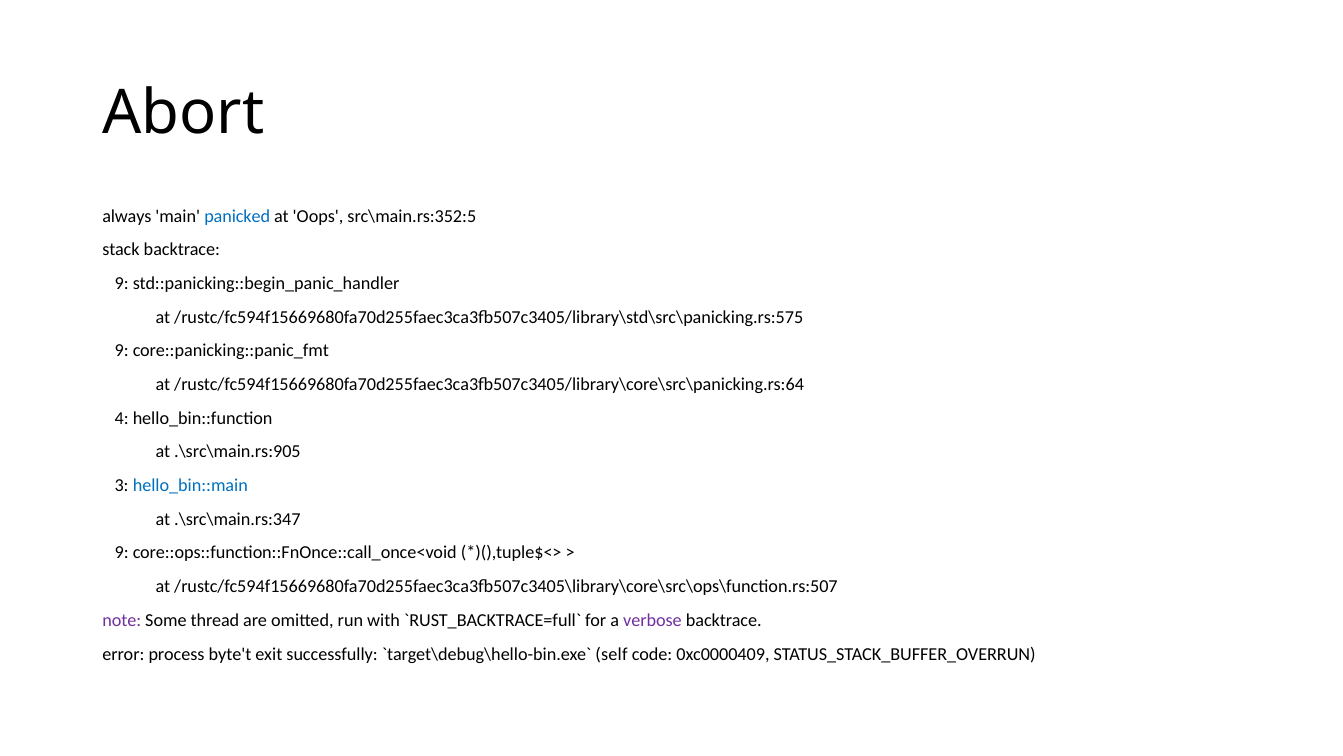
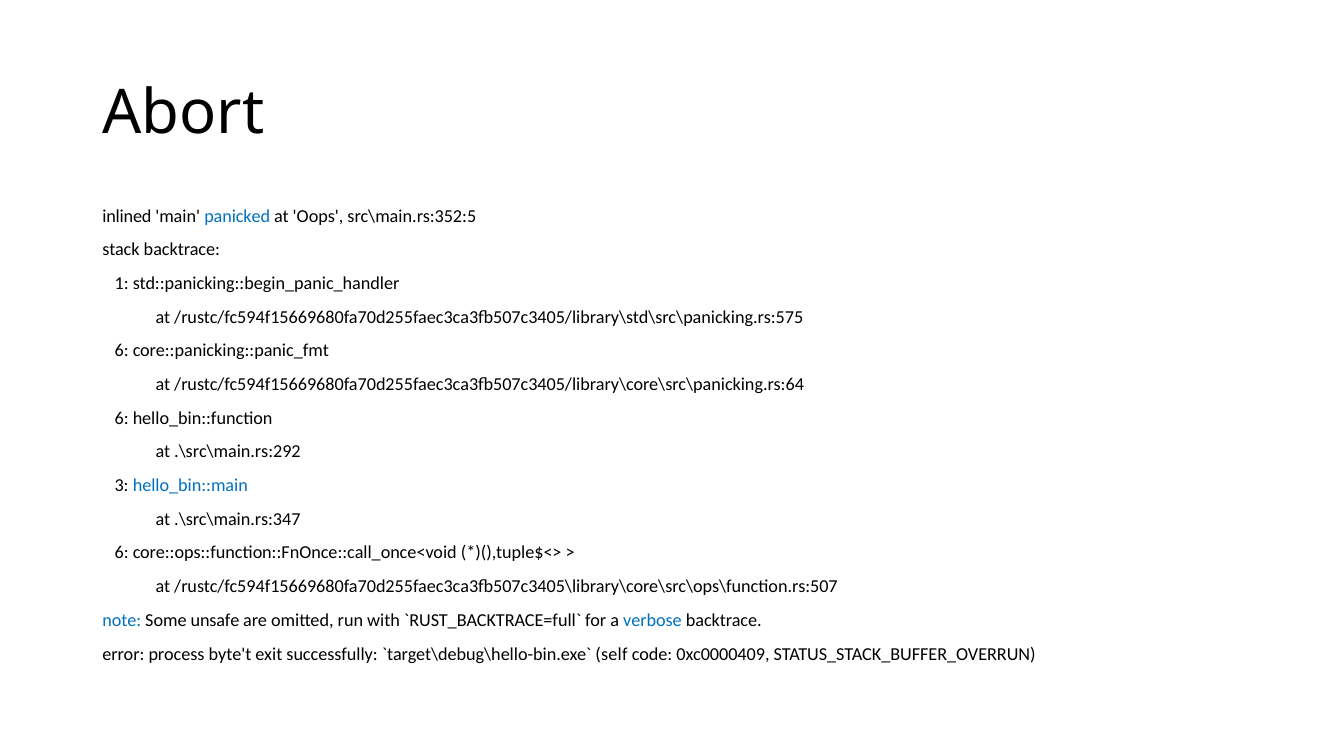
always: always -> inlined (127, 216)
9: 9 -> 1 (122, 283)
9: 9 -> 6 (122, 351)
4: 4 -> 6 (122, 418)
.\src\main.rs:905: .\src\main.rs:905 -> .\src\main.rs:292 (237, 452)
9: 9 -> 6 (122, 553)
note colour: purple -> blue (122, 620)
thread: thread -> unsafe (215, 620)
verbose colour: purple -> blue (652, 620)
